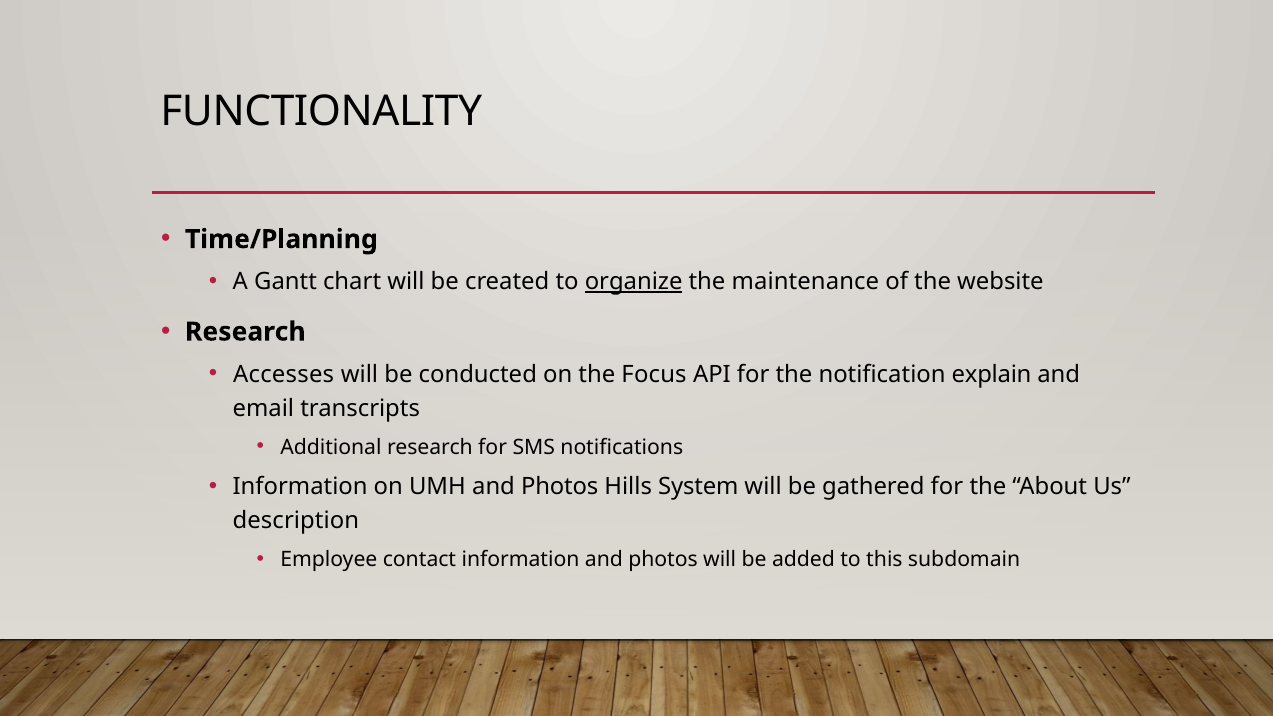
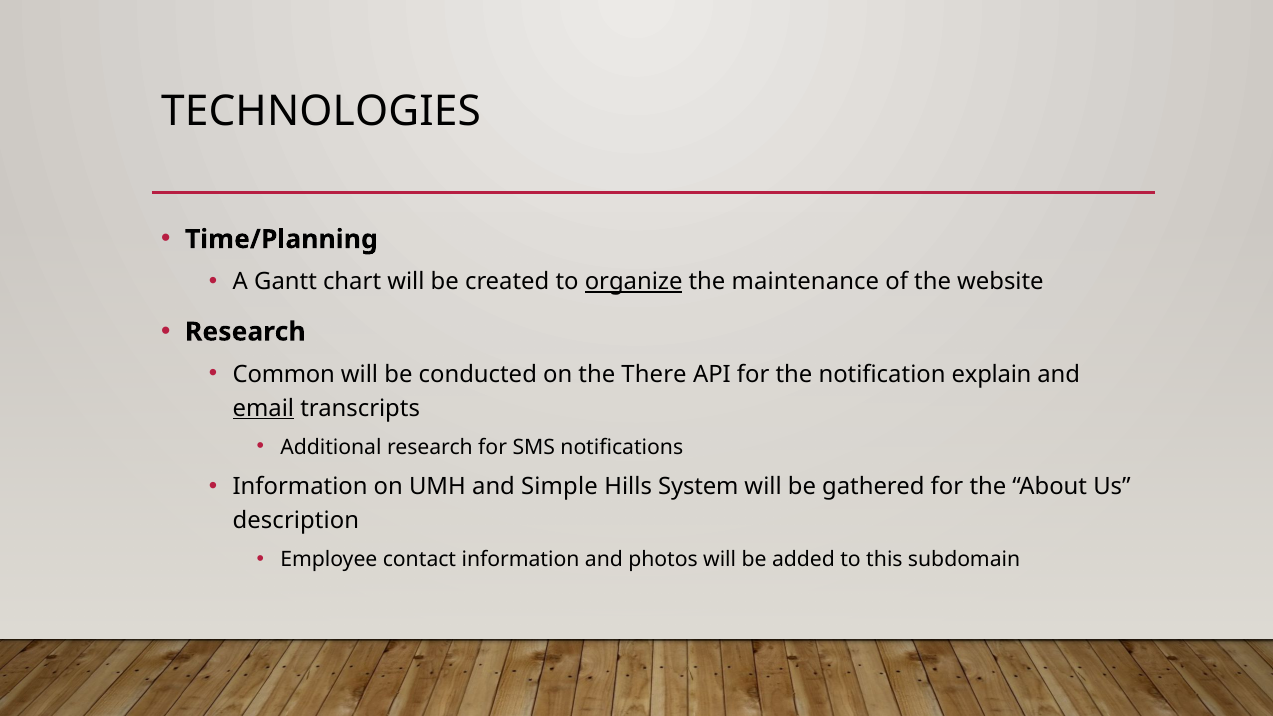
FUNCTIONALITY: FUNCTIONALITY -> TECHNOLOGIES (321, 111)
Accesses: Accesses -> Common (284, 374)
Focus: Focus -> There (654, 374)
email underline: none -> present (263, 409)
UMH and Photos: Photos -> Simple (559, 487)
